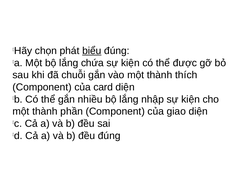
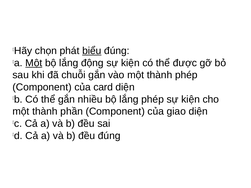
Một underline: none -> present (34, 63)
chứa: chứa -> động (92, 63)
thành thích: thích -> phép (186, 75)
lắng nhập: nhập -> phép (153, 99)
